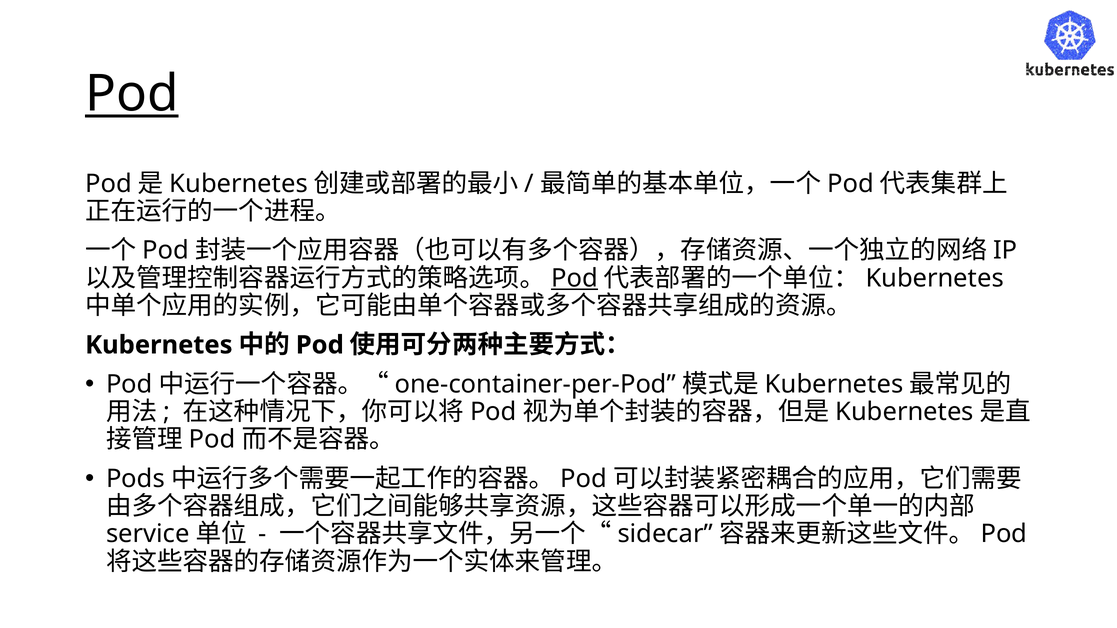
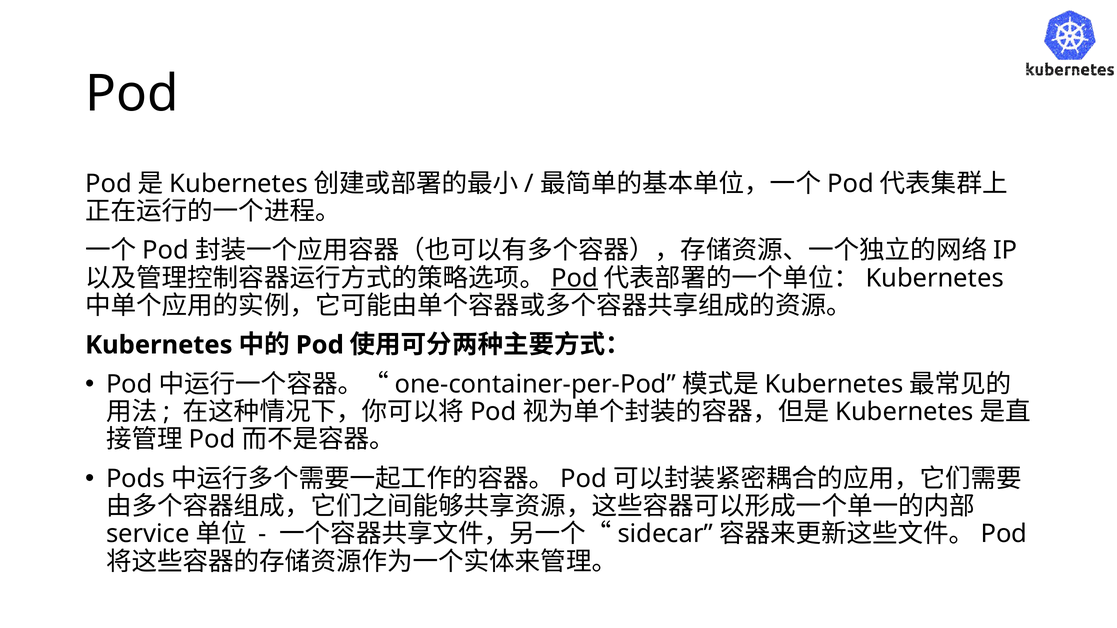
Pod underline: present -> none (132, 94)
